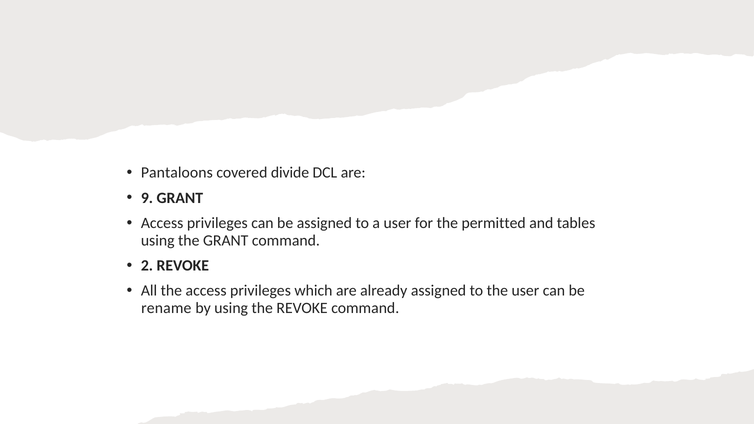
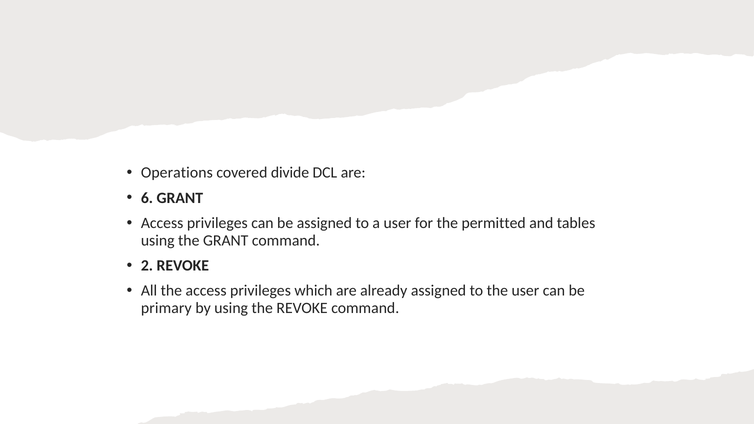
Pantaloons: Pantaloons -> Operations (177, 173)
9: 9 -> 6 (147, 198)
rename: rename -> primary (166, 308)
